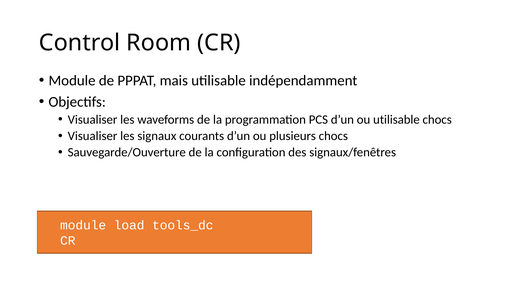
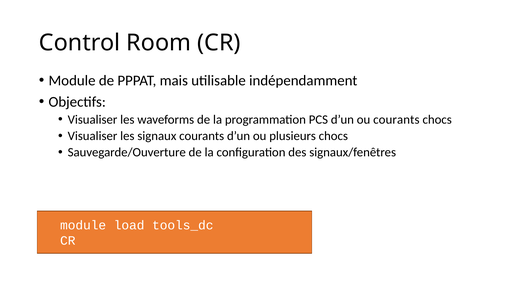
ou utilisable: utilisable -> courants (396, 120)
